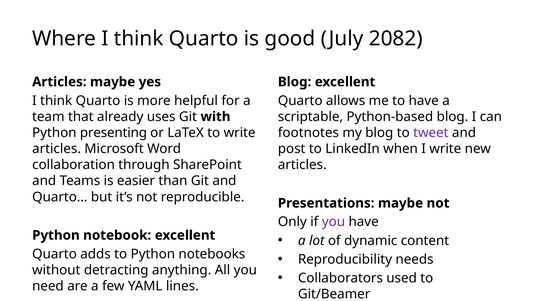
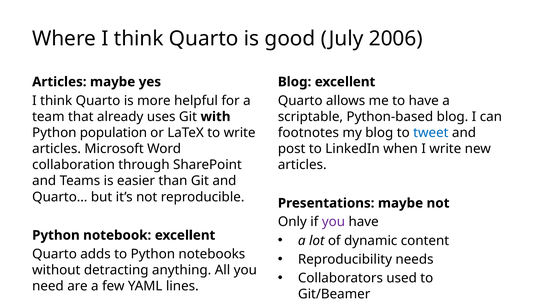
2082: 2082 -> 2006 (396, 39)
presenting: presenting -> population (113, 133)
tweet colour: purple -> blue (431, 133)
